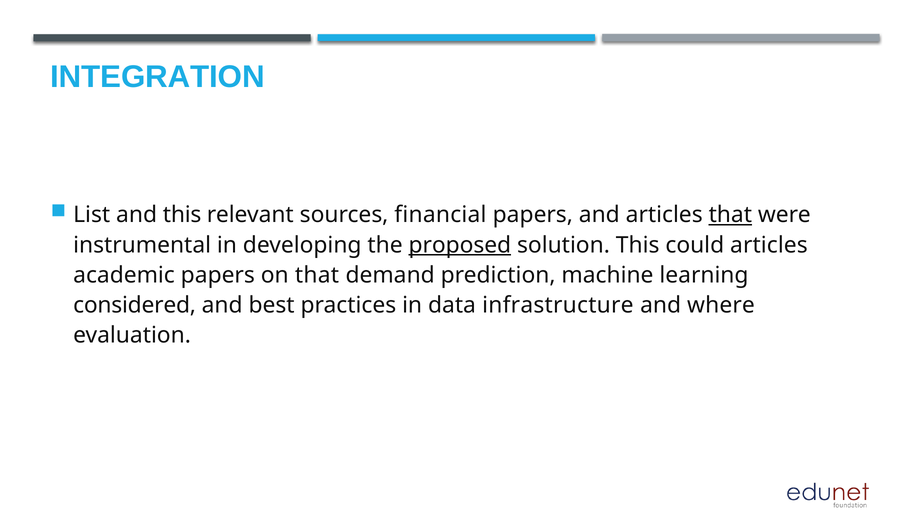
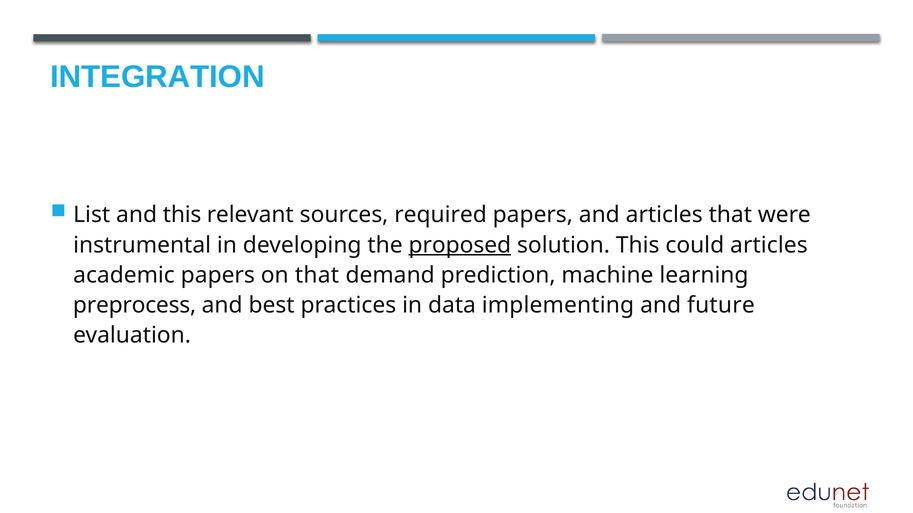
financial: financial -> required (441, 215)
that underline: present -> none (730, 215)
considered: considered -> preprocess (135, 306)
infrastructure: infrastructure -> implementing (558, 306)
where: where -> future (721, 306)
